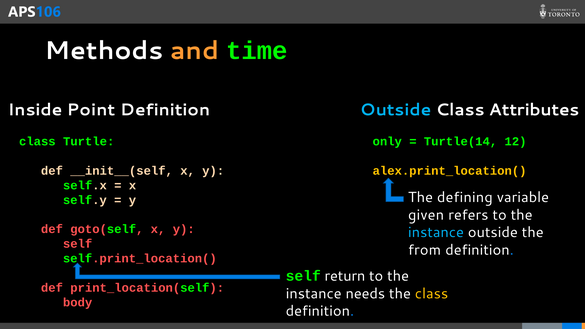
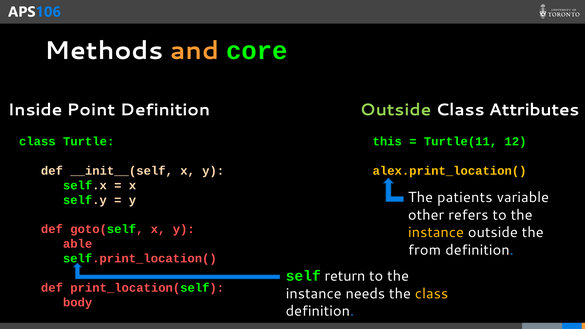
time: time -> core (257, 51)
Outside colour: light blue -> light green (396, 110)
only: only -> this (387, 142)
Turtle(14: Turtle(14 -> Turtle(11 (461, 142)
defining: defining -> patients (465, 197)
given: given -> other (426, 215)
instance colour: light blue -> yellow (436, 232)
self: self -> able (78, 244)
